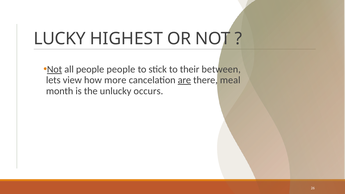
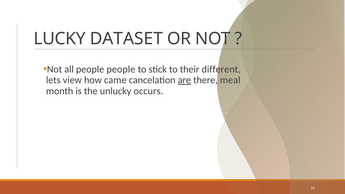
HIGHEST: HIGHEST -> DATASET (126, 39)
Not underline: present -> none (55, 69)
between: between -> different (221, 69)
more: more -> came (115, 80)
